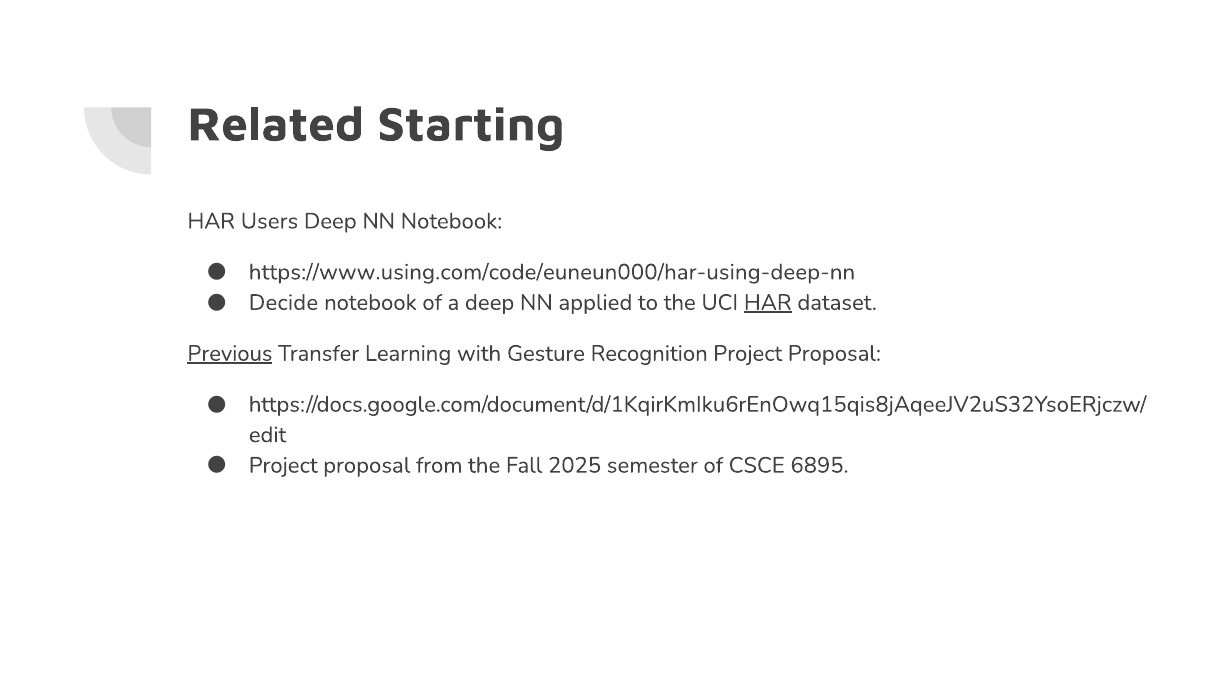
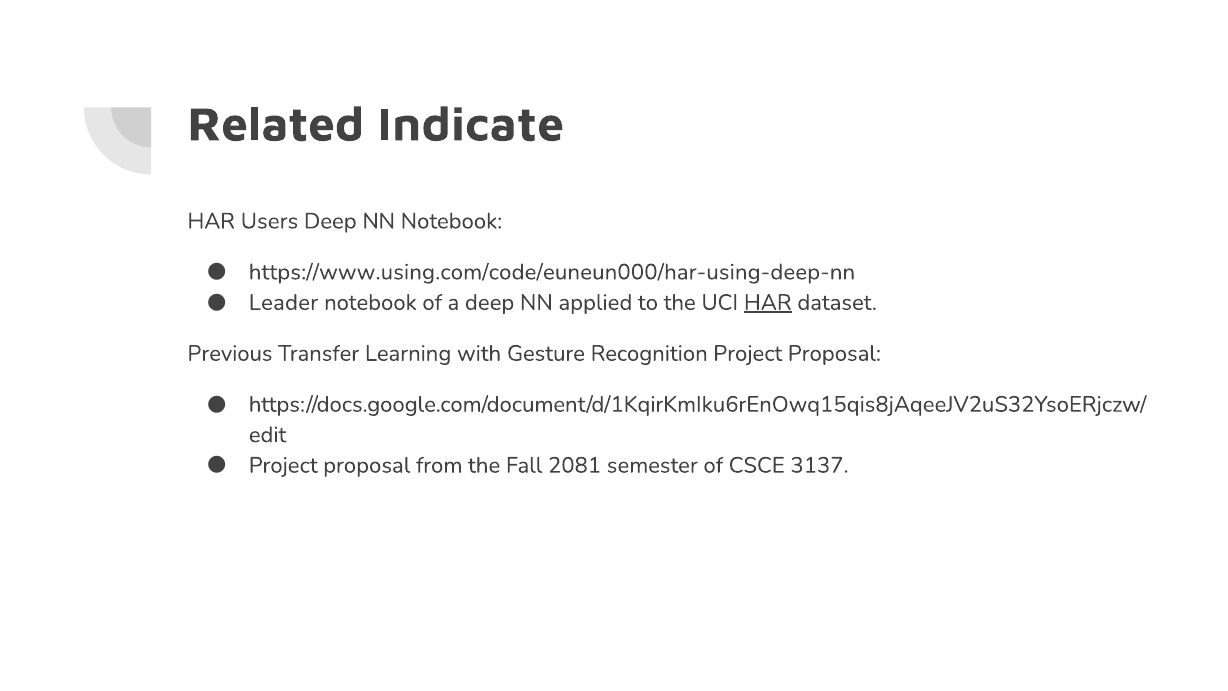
Starting: Starting -> Indicate (471, 125)
Decide: Decide -> Leader (283, 302)
Previous underline: present -> none (230, 353)
2025: 2025 -> 2081 (575, 465)
6895: 6895 -> 3137 (820, 465)
